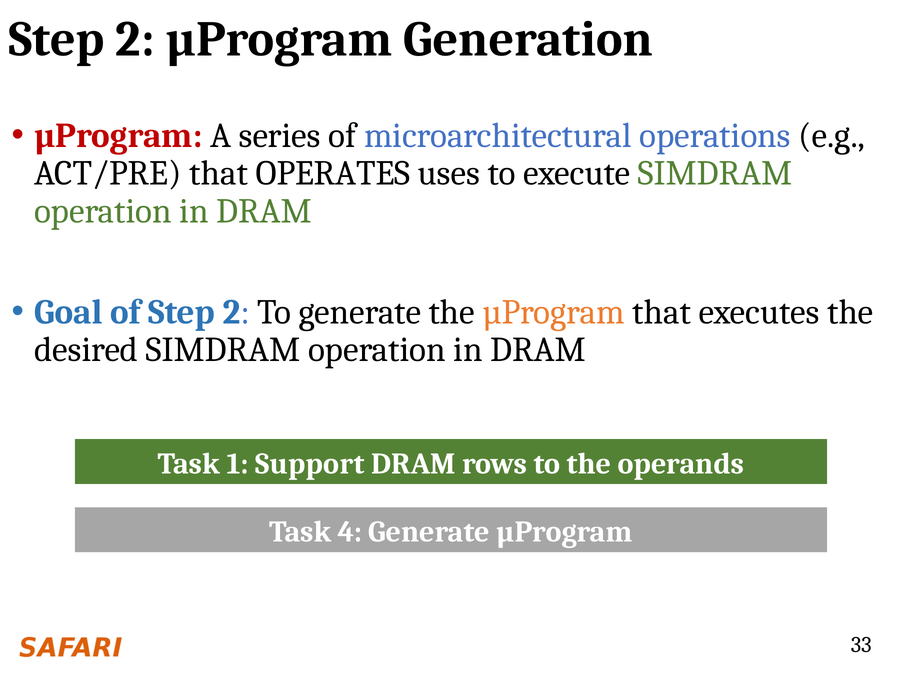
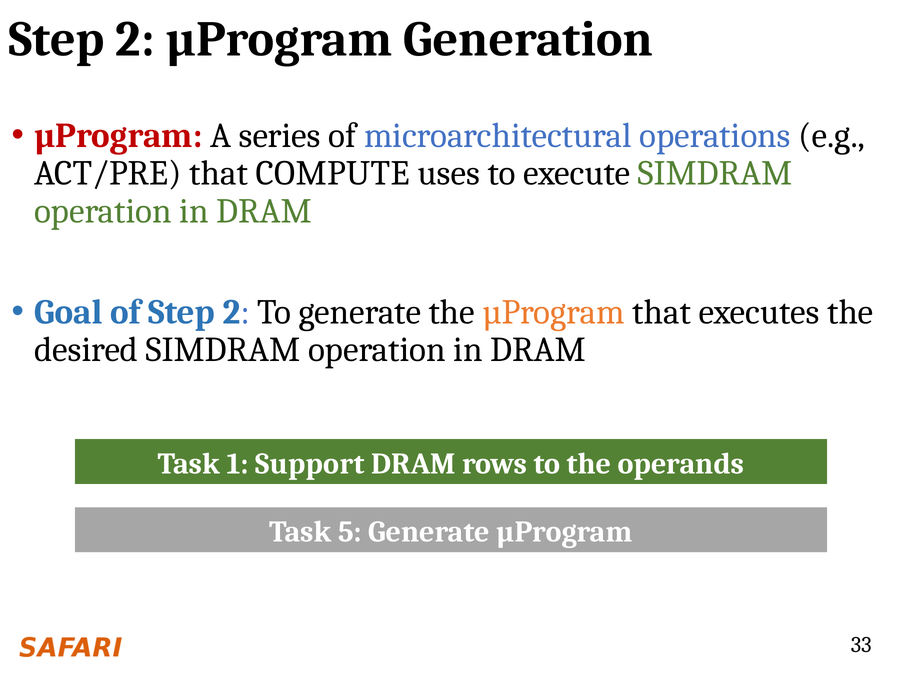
OPERATES: OPERATES -> COMPUTE (333, 173)
4: 4 -> 5 (350, 532)
